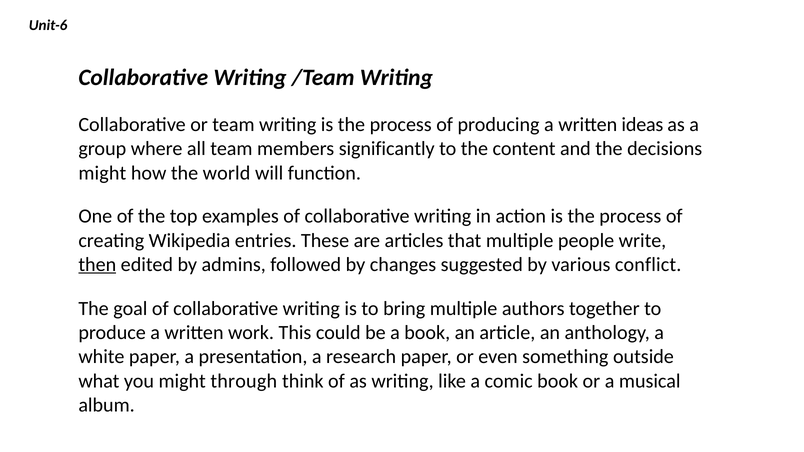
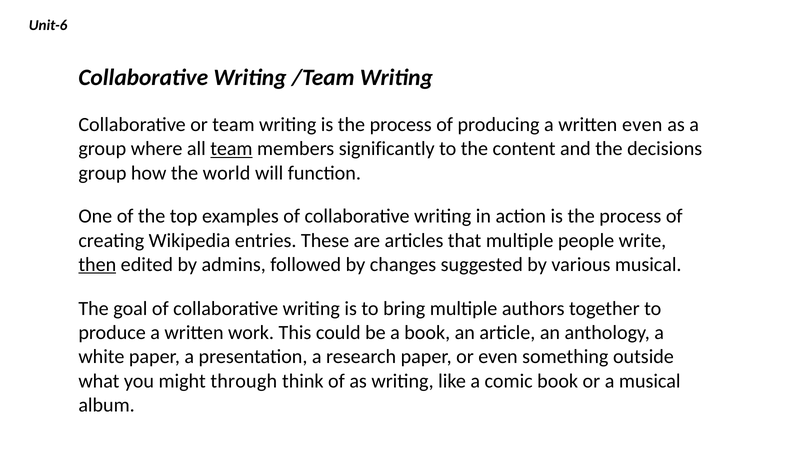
written ideas: ideas -> even (642, 125)
team underline: none -> present (231, 149)
might: might -> group (102, 173)
various conflict: conflict -> musical (648, 265)
